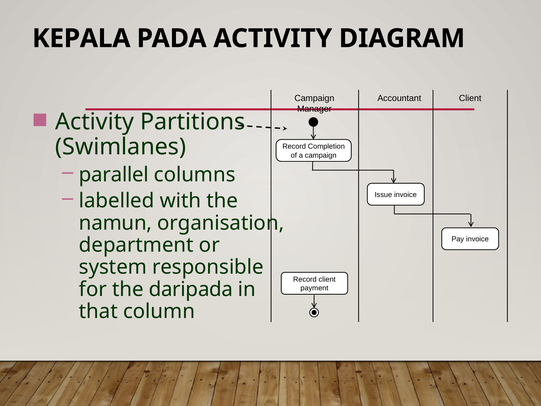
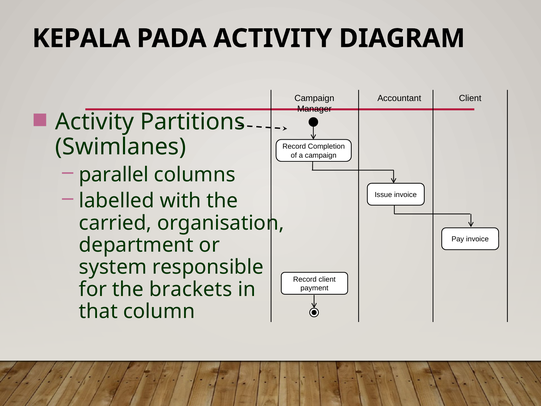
namun: namun -> carried (115, 223)
daripada: daripada -> brackets (191, 289)
